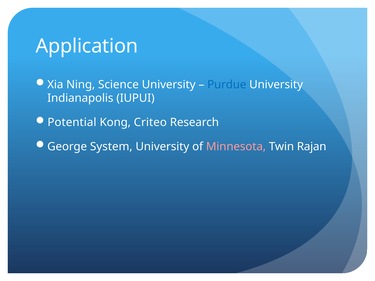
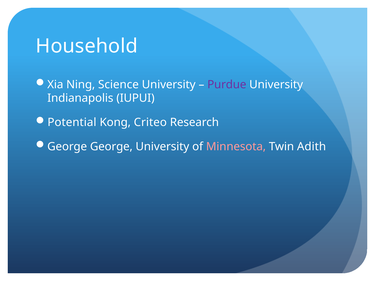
Application: Application -> Household (87, 46)
Purdue colour: blue -> purple (227, 85)
George System: System -> George (111, 147)
Rajan: Rajan -> Adith (312, 147)
